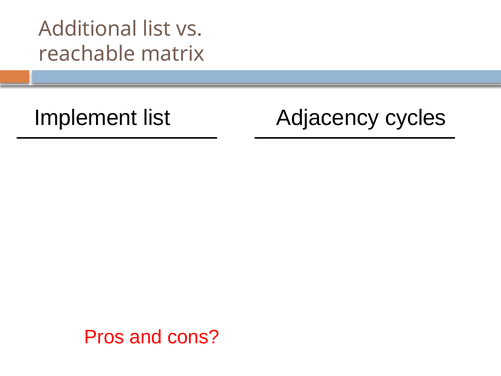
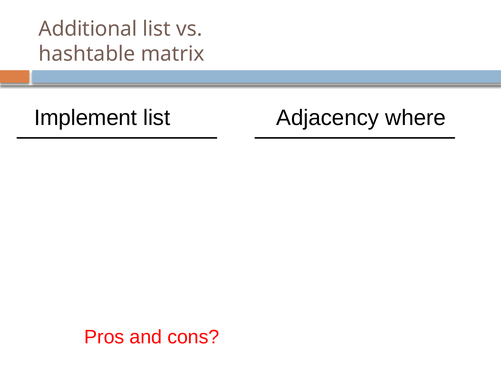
reachable: reachable -> hashtable (87, 54)
cycles: cycles -> where (416, 118)
